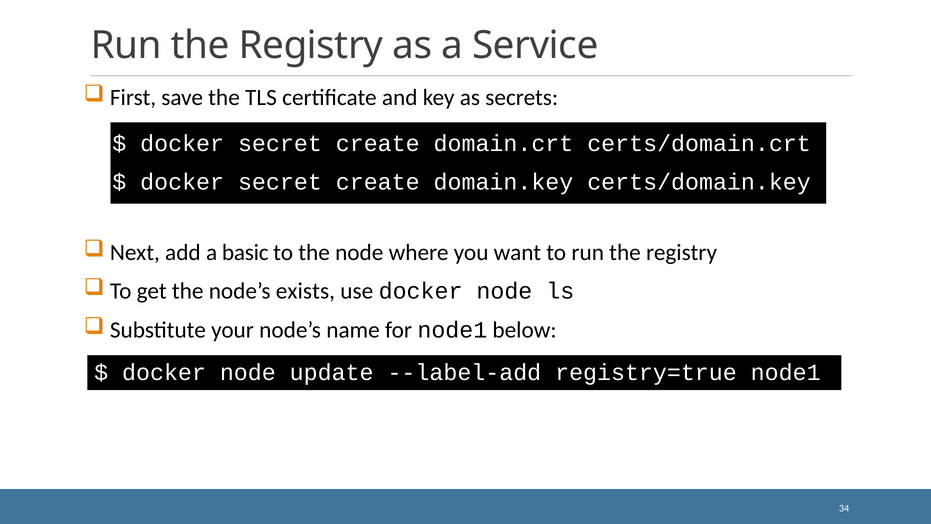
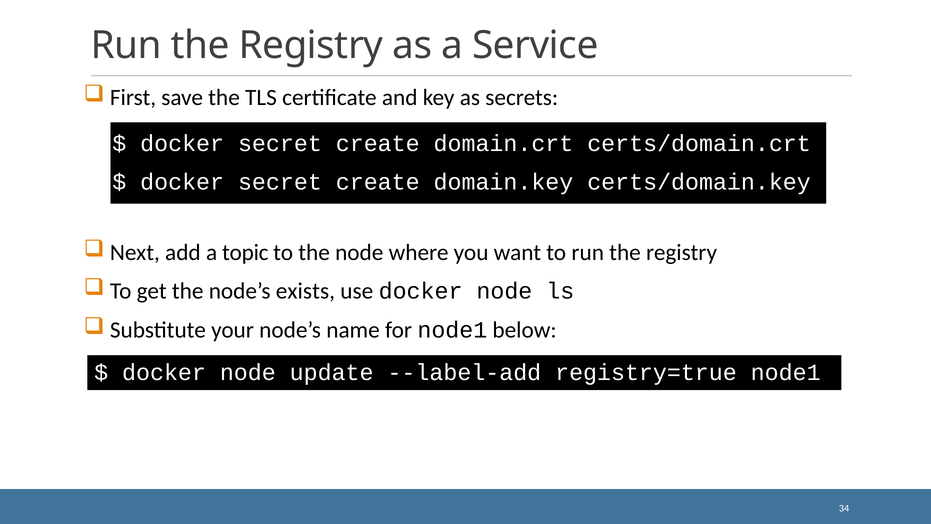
basic: basic -> topic (245, 252)
